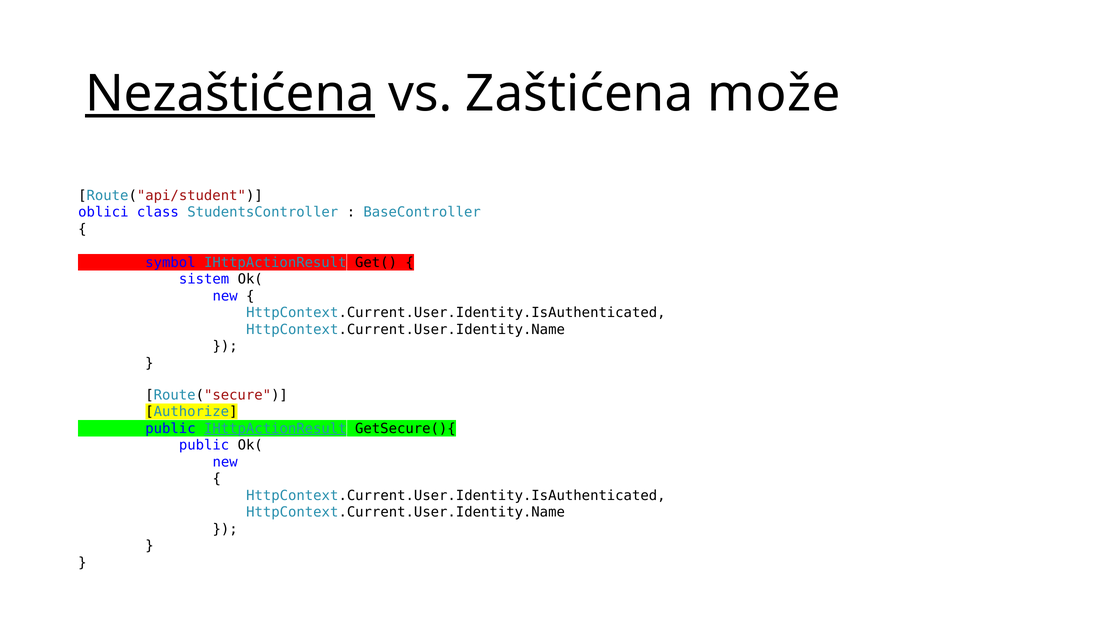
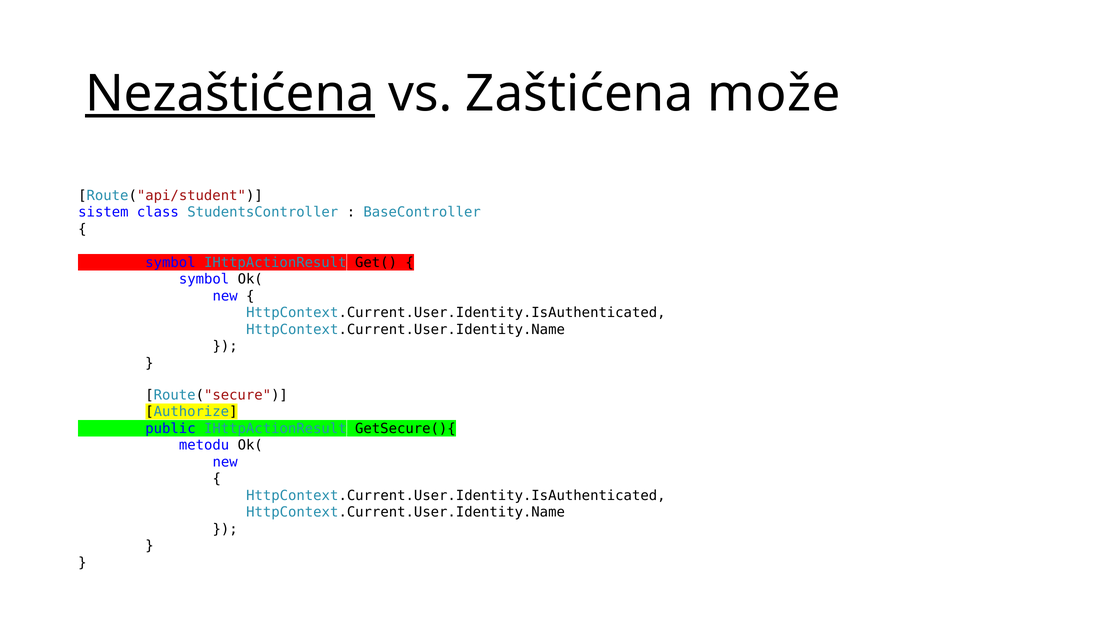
oblici: oblici -> sistem (103, 212)
sistem: sistem -> symbol (204, 279)
IHttpActionResult underline: present -> none (275, 428)
public: public -> metodu (204, 445)
